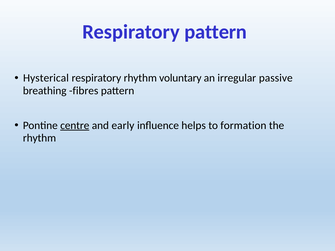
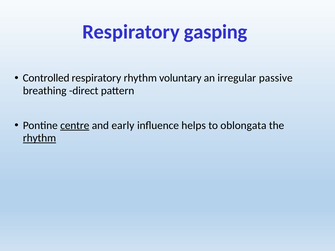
Respiratory pattern: pattern -> gasping (216, 32)
Hysterical: Hysterical -> Controlled (46, 78)
fibres: fibres -> direct (84, 91)
formation: formation -> oblongata (243, 125)
rhythm underline: none -> present (39, 138)
